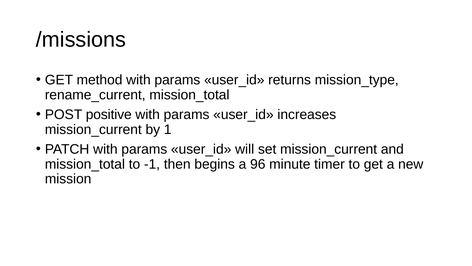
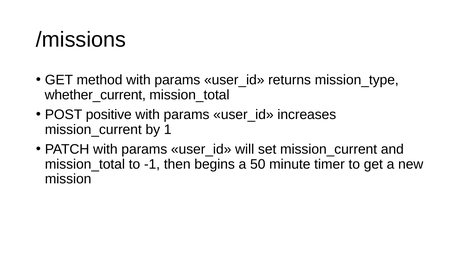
rename_current: rename_current -> whether_current (95, 95)
96: 96 -> 50 (258, 164)
